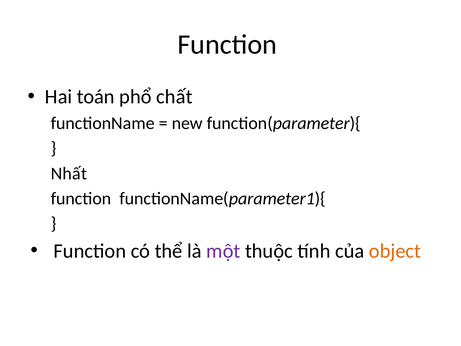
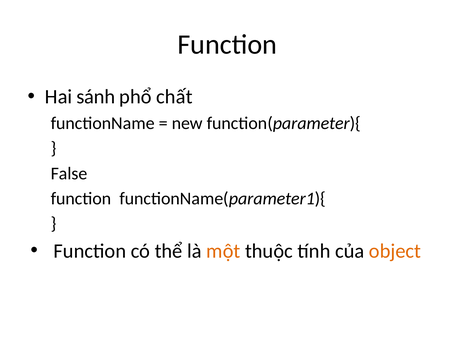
toán: toán -> sánh (96, 97)
Nhất: Nhất -> False (69, 173)
một colour: purple -> orange (223, 251)
